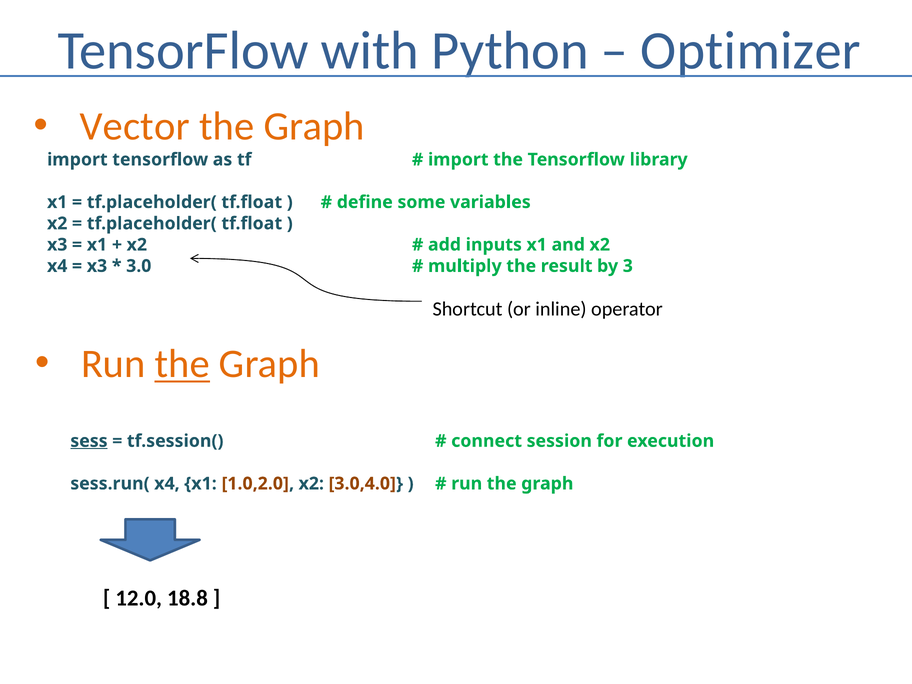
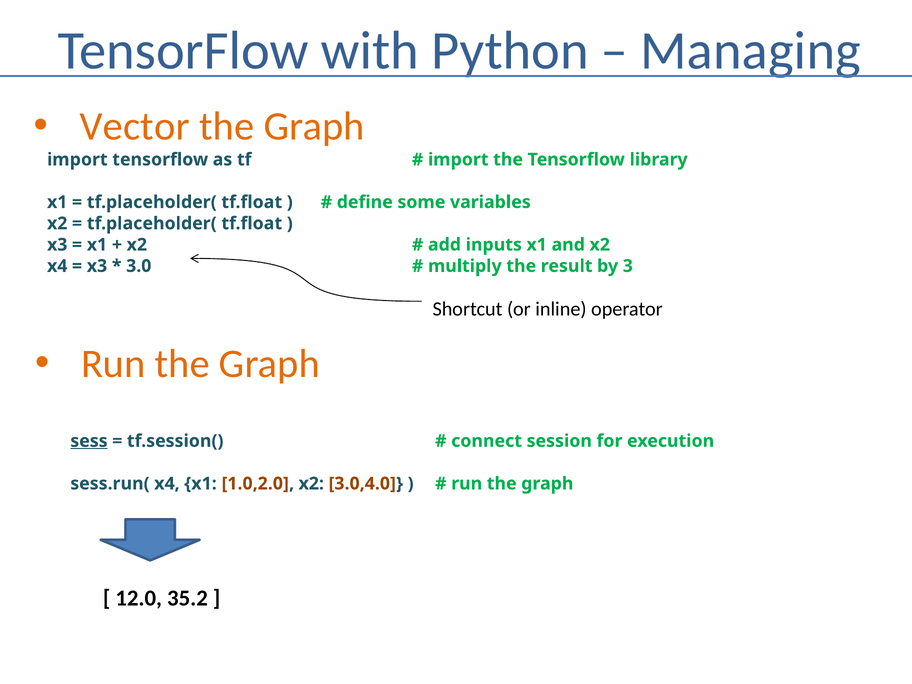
Optimizer: Optimizer -> Managing (751, 51)
the underline: present -> none (182, 364)
18.8: 18.8 -> 35.2 (187, 598)
